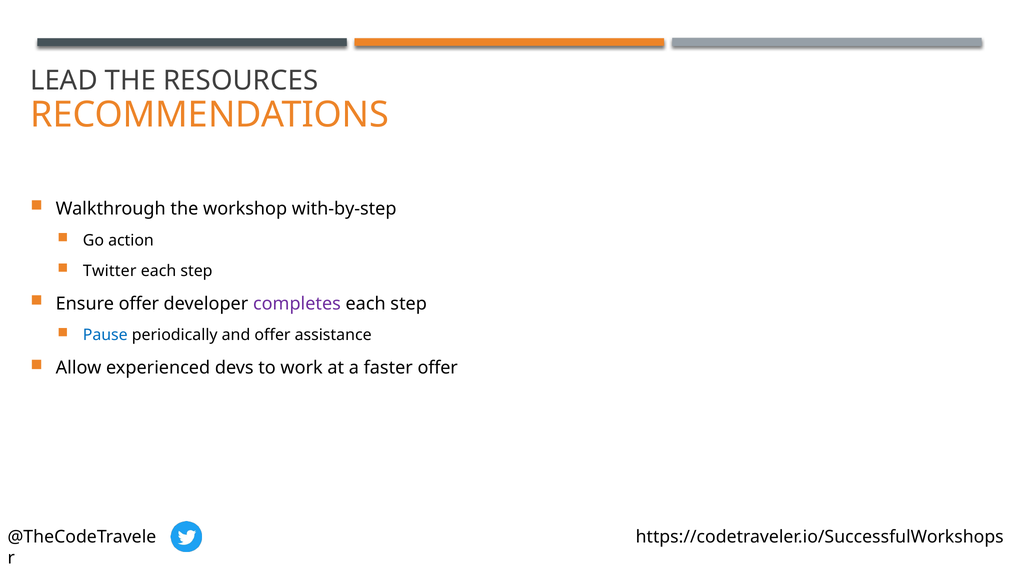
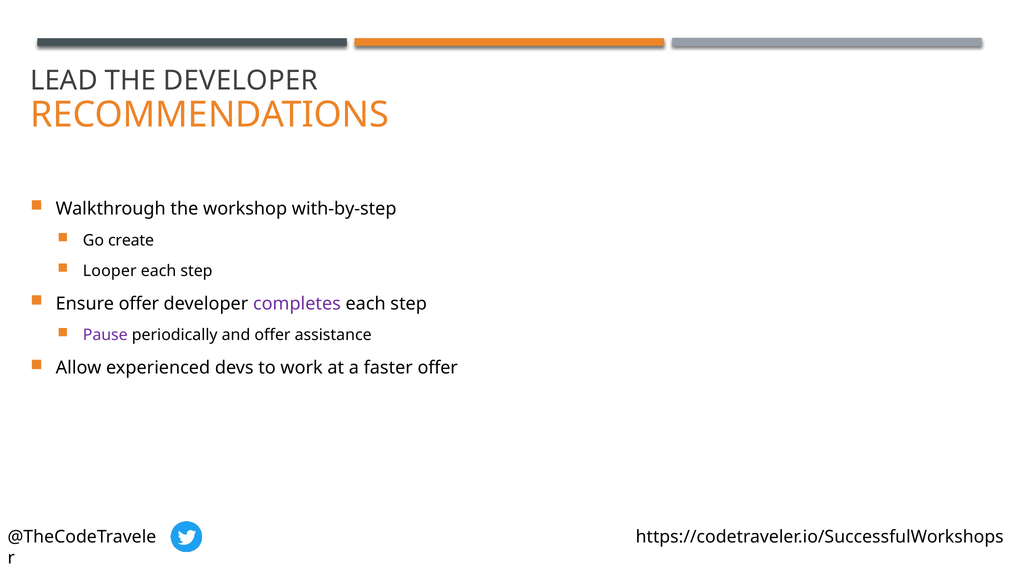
THE RESOURCES: RESOURCES -> DEVELOPER (241, 81)
action: action -> create (131, 240)
Twitter: Twitter -> Looper (110, 271)
Pause colour: blue -> purple (105, 335)
